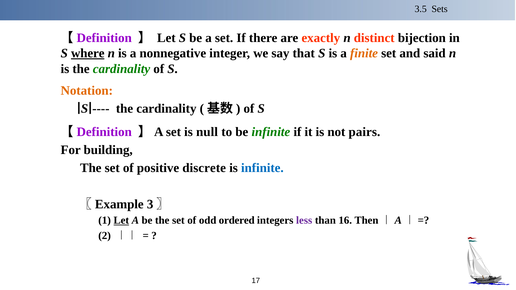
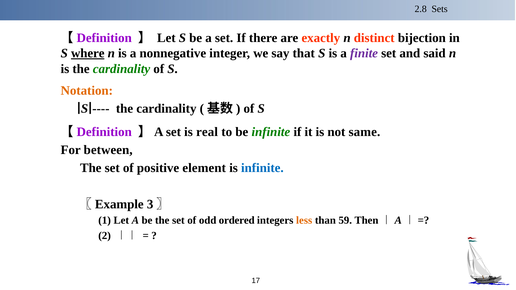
3.5: 3.5 -> 2.8 (421, 9)
finite colour: orange -> purple (364, 53)
null: null -> real (207, 132)
pairs: pairs -> same (364, 132)
building: building -> between (108, 150)
discrete: discrete -> element (204, 168)
Let underline: present -> none (121, 221)
less colour: purple -> orange (304, 221)
16: 16 -> 59 (345, 221)
